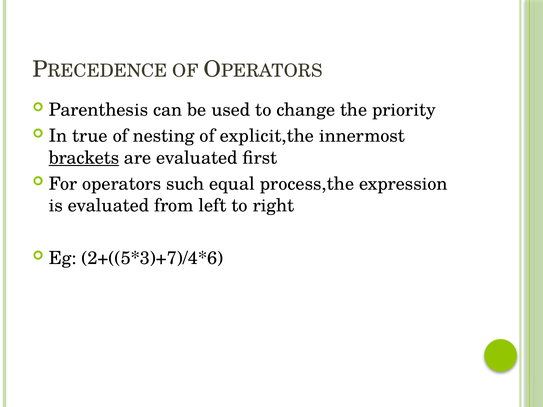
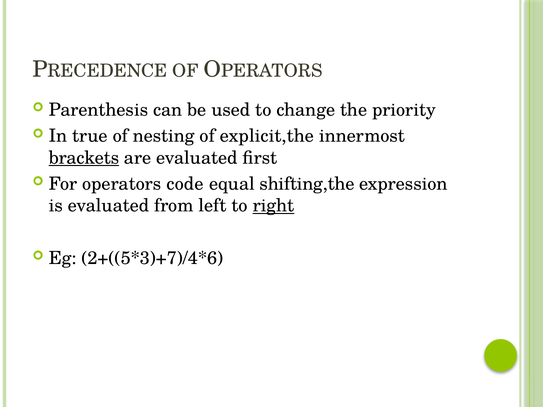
such: such -> code (185, 184)
process,the: process,the -> shifting,the (307, 184)
right underline: none -> present (274, 206)
